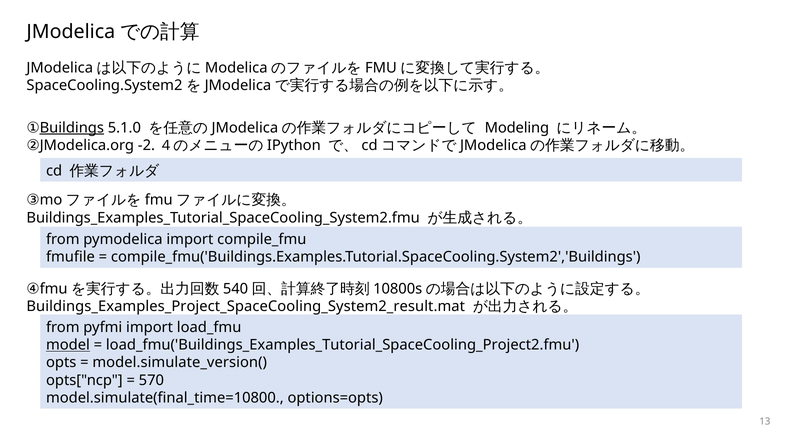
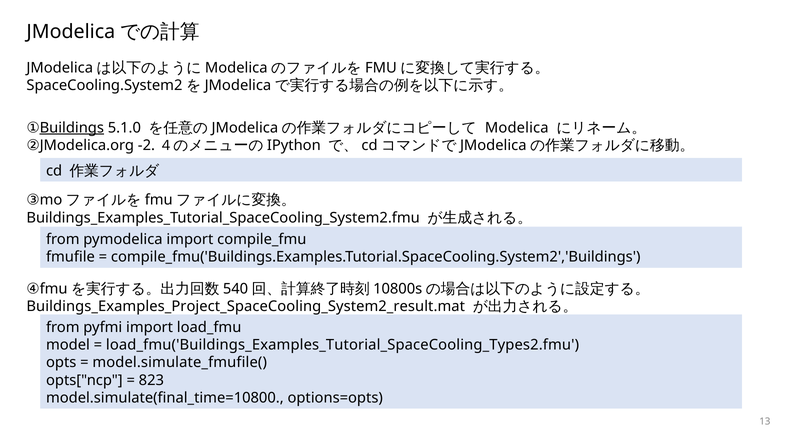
Modeling: Modeling -> Modelica (517, 128)
model underline: present -> none (68, 345)
load_fmu('Buildings_Examples_Tutorial_SpaceCooling_Project2.fmu: load_fmu('Buildings_Examples_Tutorial_SpaceCooling_Project2.fmu -> load_fmu('Buildings_Examples_Tutorial_SpaceCooling_Types2.fmu (343, 345)
model.simulate_version(: model.simulate_version( -> model.simulate_fmufile( (180, 363)
570: 570 -> 823 (151, 380)
